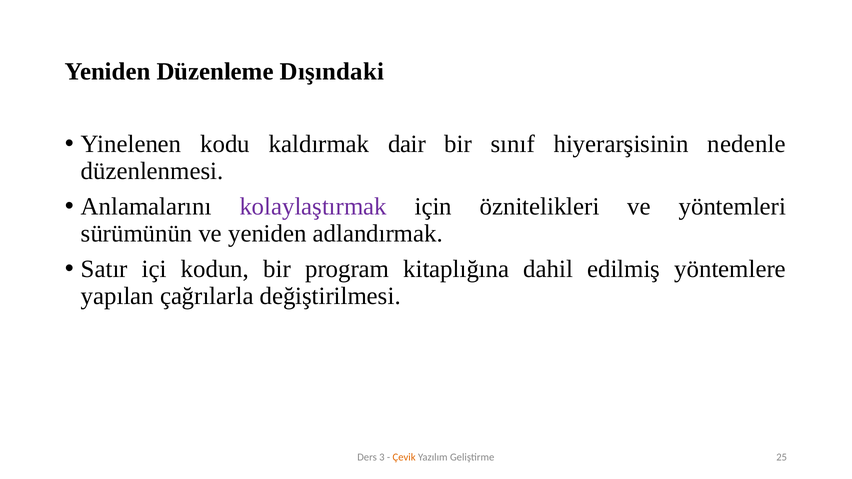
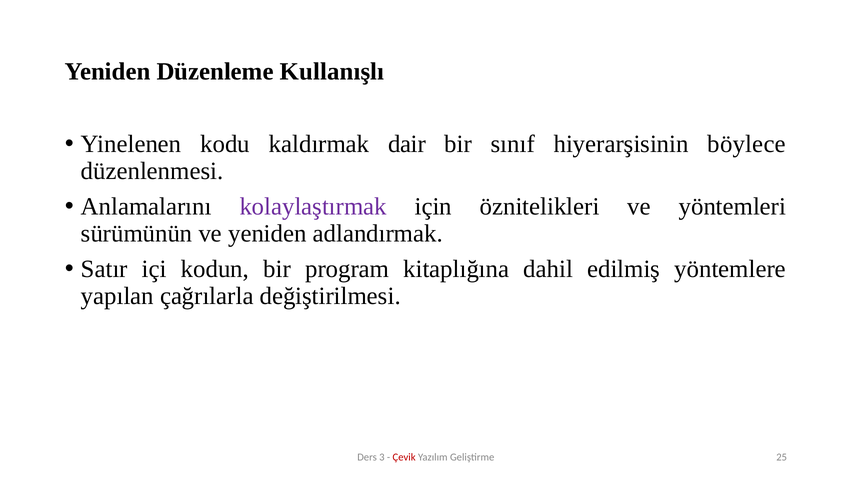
Dışındaki: Dışındaki -> Kullanışlı (332, 72)
nedenle: nedenle -> böylece (747, 144)
Çevik colour: orange -> red (404, 458)
